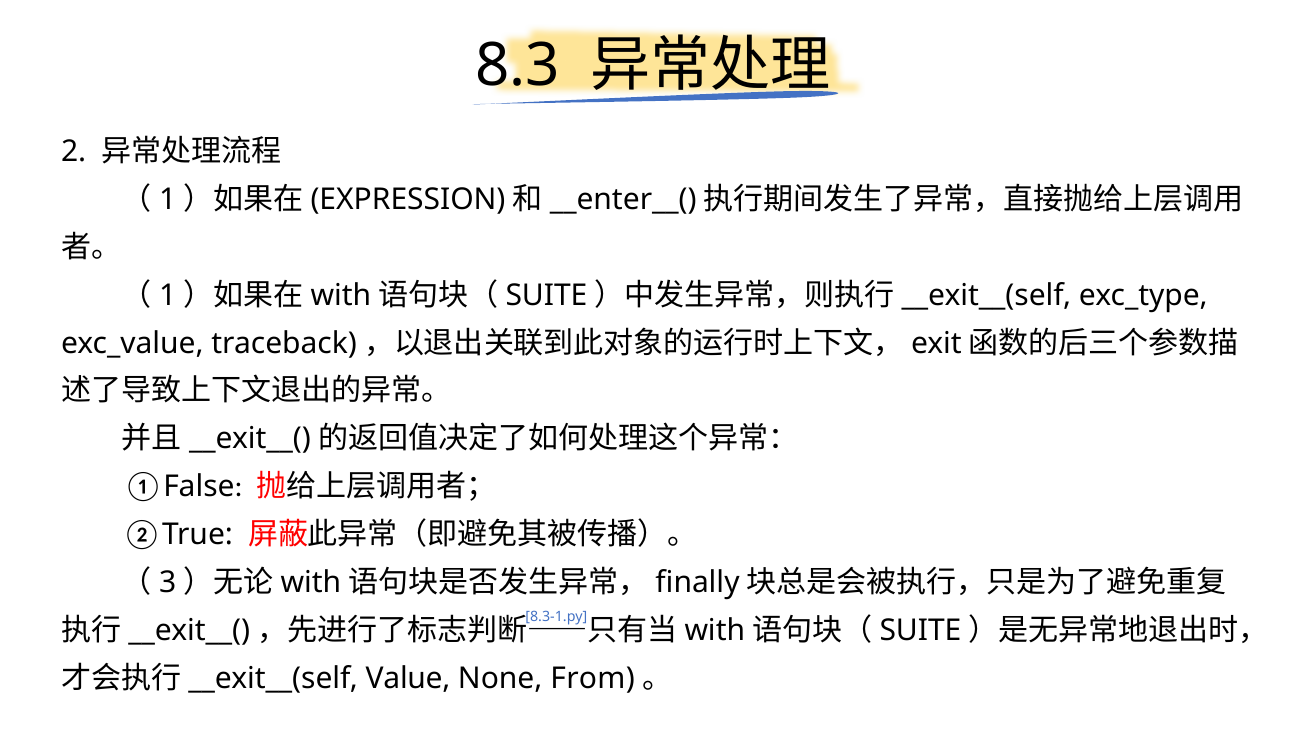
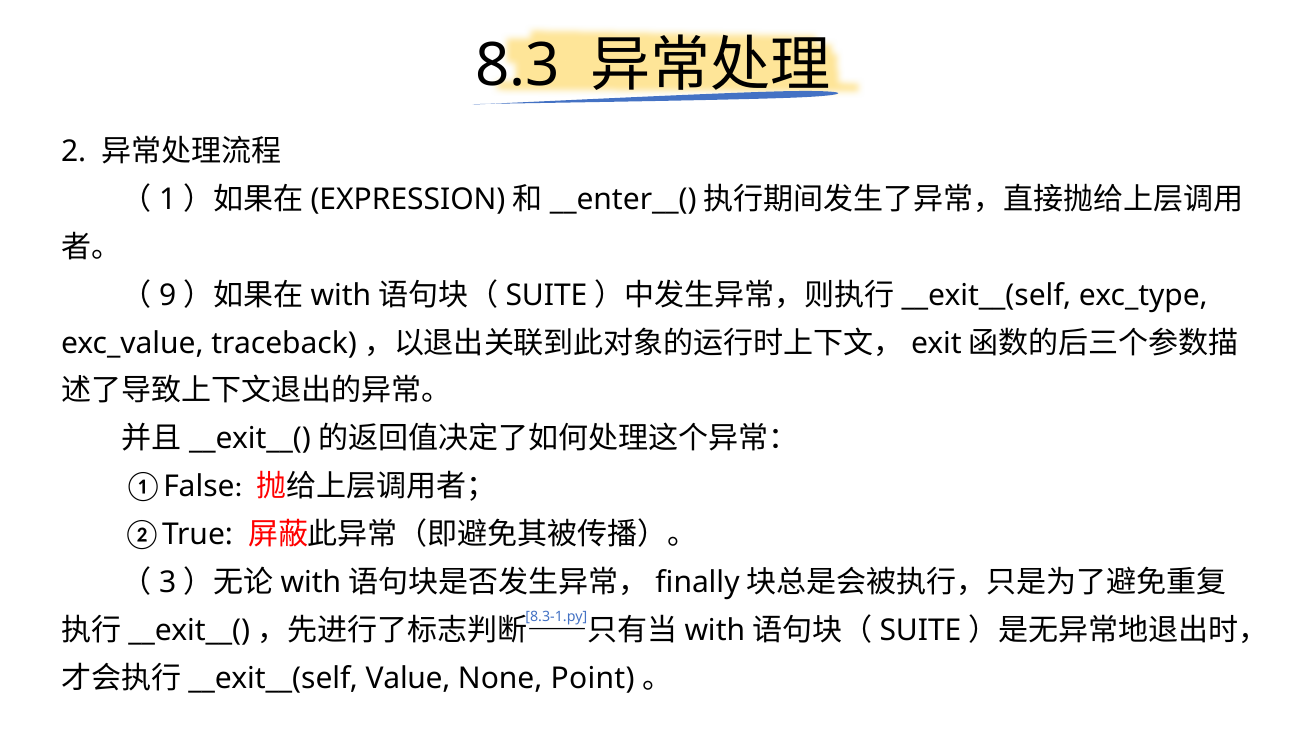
1: 1 -> 9 (168, 295)
From: From -> Point (593, 678)
